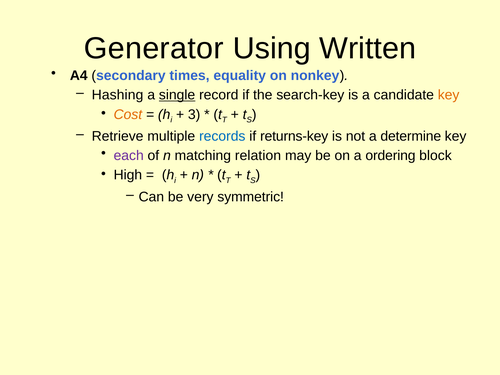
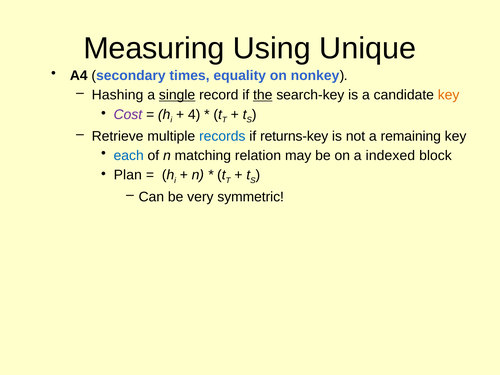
Generator: Generator -> Measuring (154, 48)
Written: Written -> Unique (368, 48)
the underline: none -> present (263, 95)
Cost colour: orange -> purple (128, 114)
3: 3 -> 4 (194, 114)
determine: determine -> remaining (411, 136)
each colour: purple -> blue (129, 156)
ordering: ordering -> indexed (390, 156)
High: High -> Plan (128, 175)
